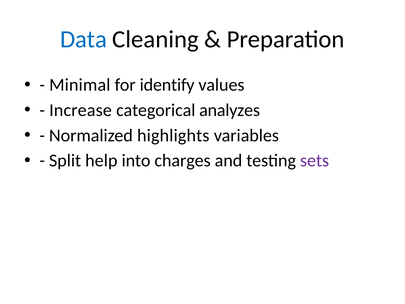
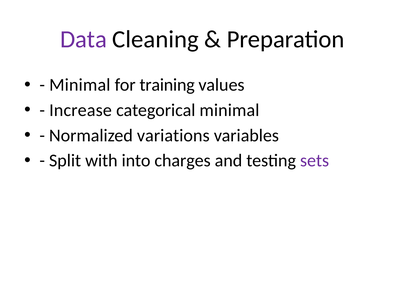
Data colour: blue -> purple (83, 39)
identify: identify -> training (167, 85)
categorical analyzes: analyzes -> minimal (229, 110)
highlights: highlights -> variations (173, 135)
help: help -> with (101, 161)
